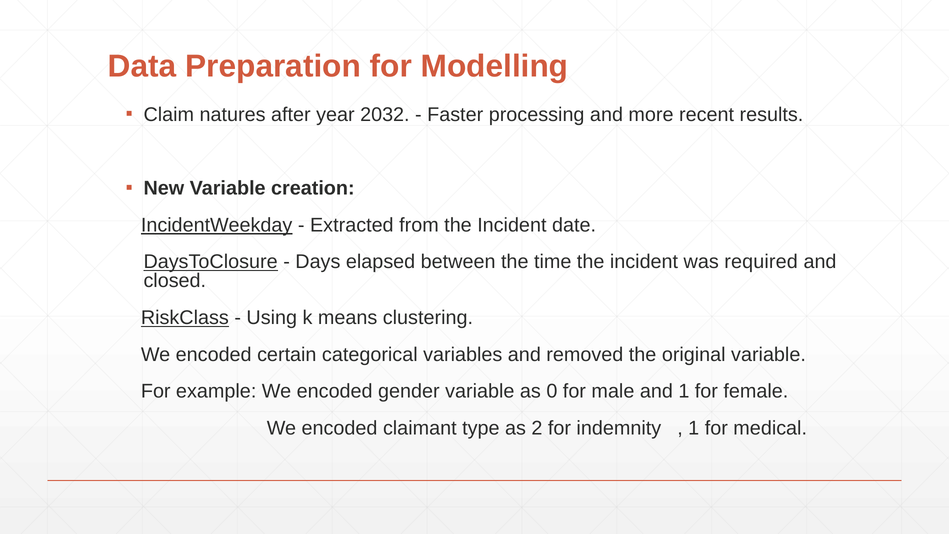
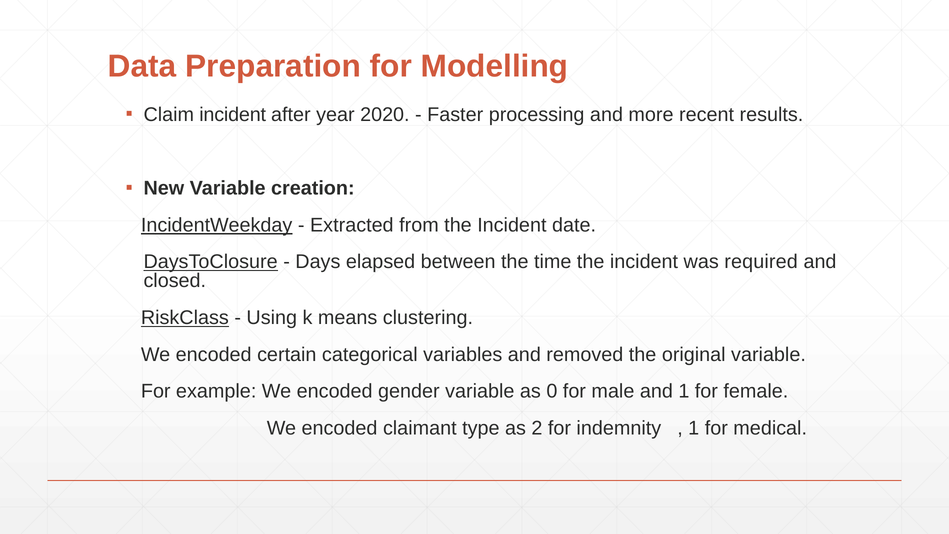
Claim natures: natures -> incident (233, 115)
2032: 2032 -> 2020 (385, 115)
